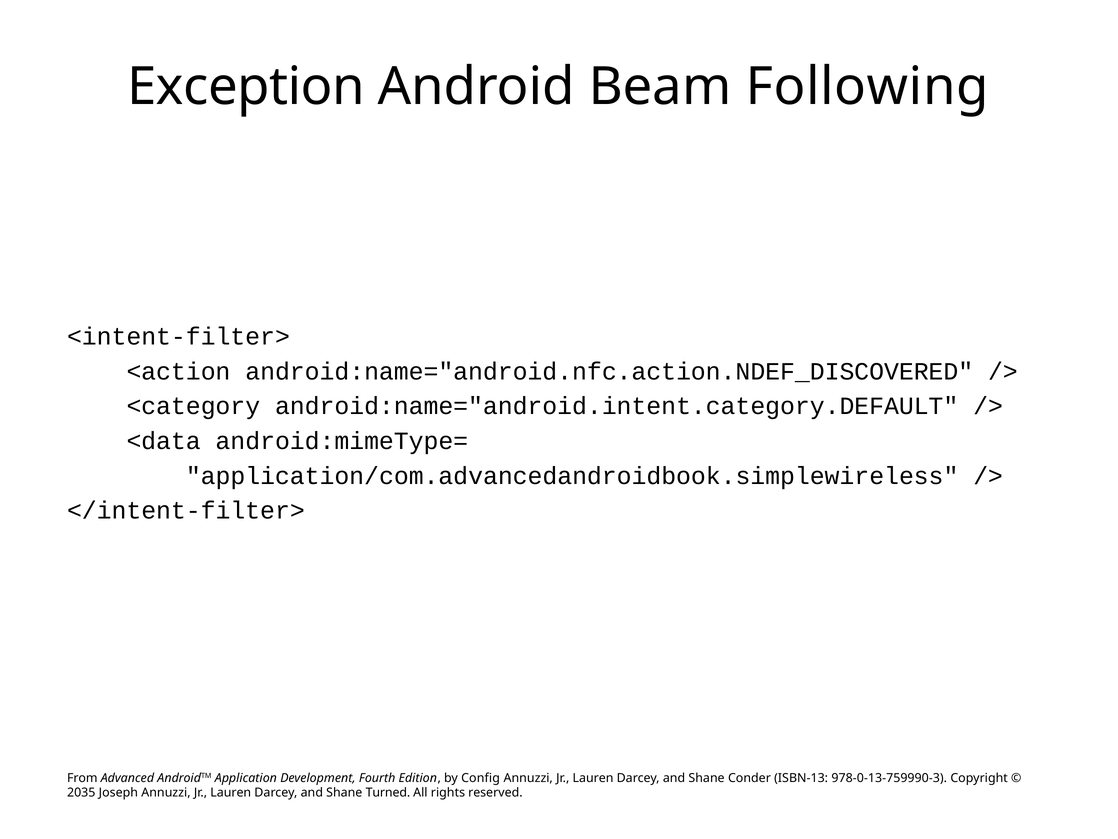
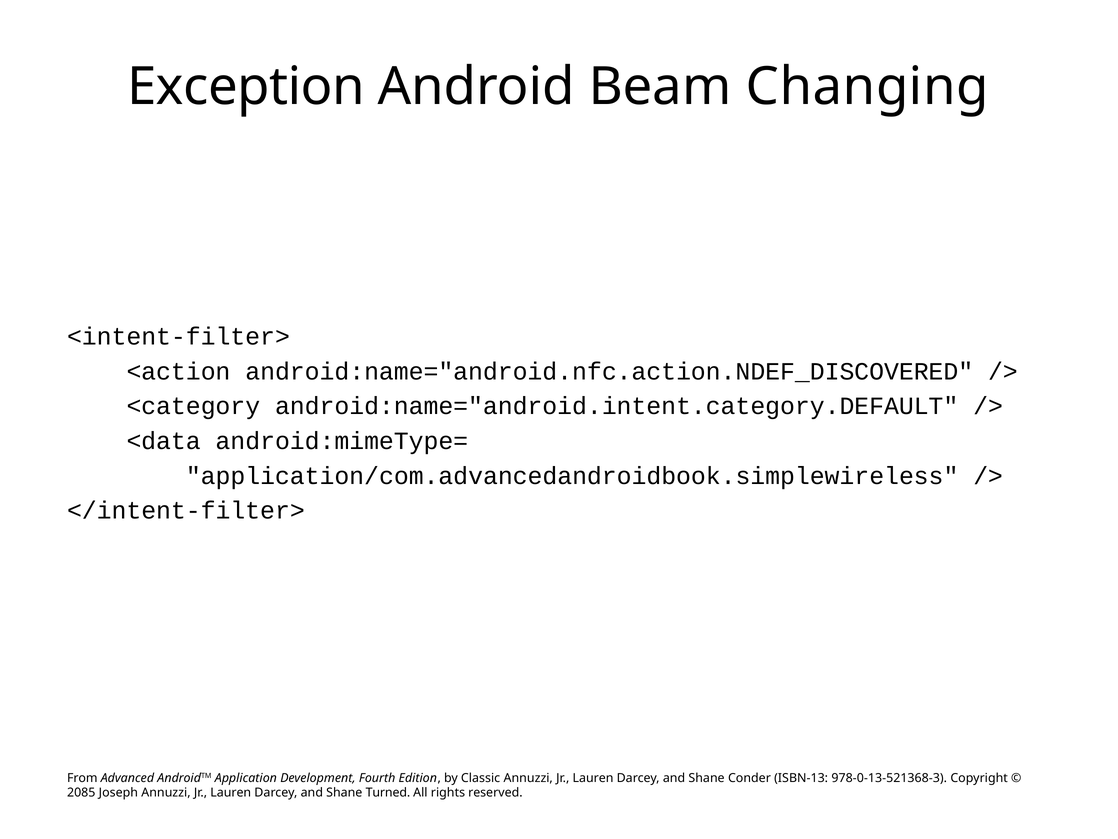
Following: Following -> Changing (867, 87)
Config: Config -> Classic (481, 777)
978-0-13-759990-3: 978-0-13-759990-3 -> 978-0-13-521368-3 (889, 777)
2035: 2035 -> 2085 (81, 792)
